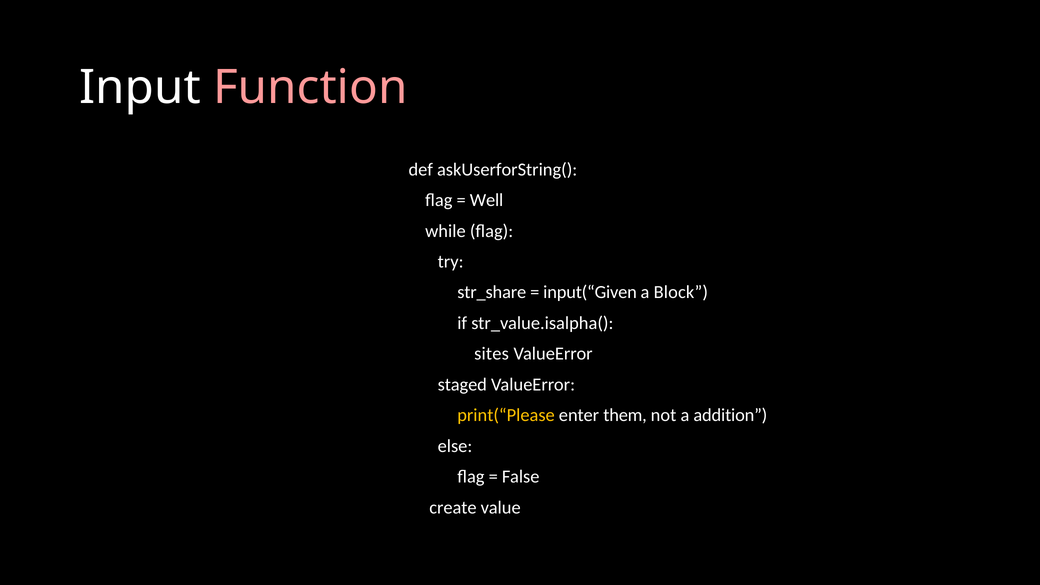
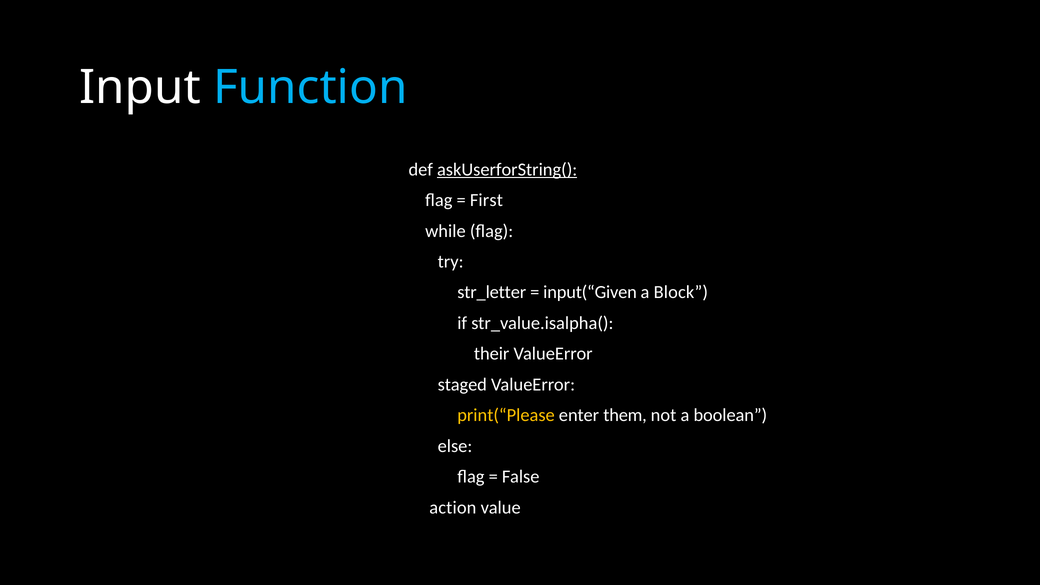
Function colour: pink -> light blue (310, 87)
askUserforString( underline: none -> present (507, 169)
Well: Well -> First (486, 200)
str_share: str_share -> str_letter (492, 292)
sites: sites -> their (492, 354)
addition: addition -> boolean (730, 415)
create: create -> action (453, 508)
